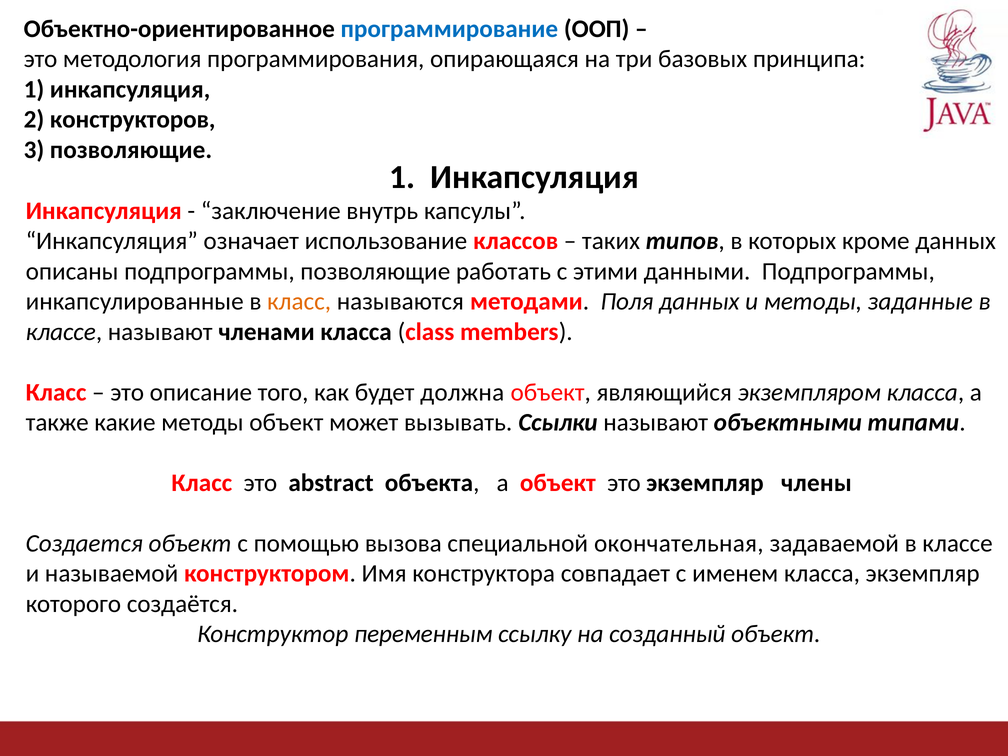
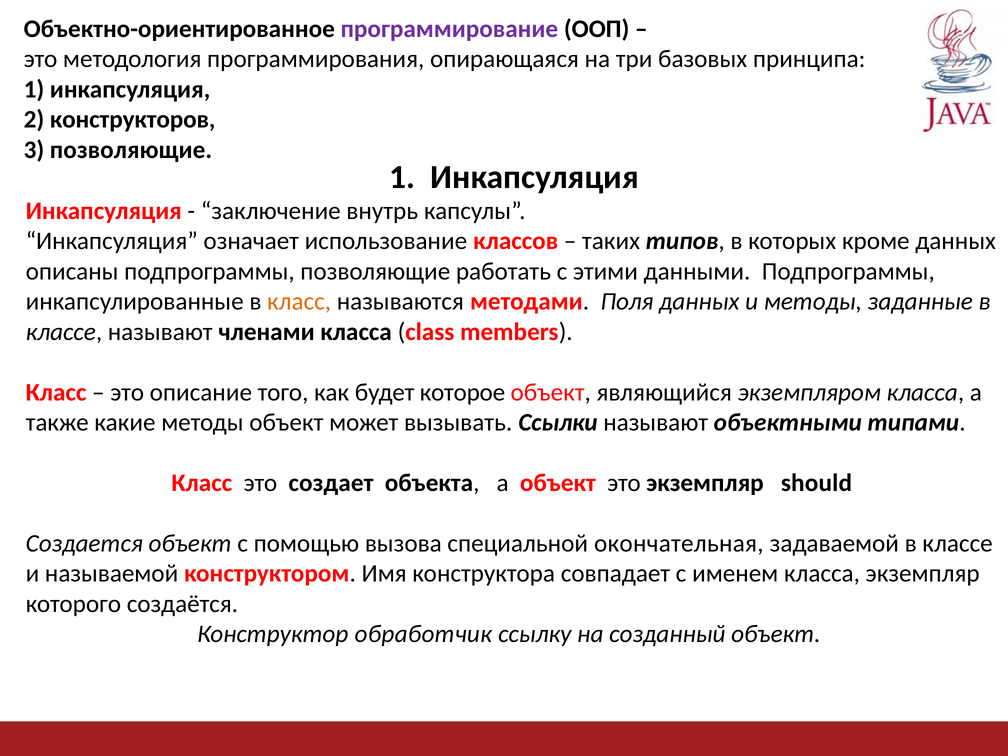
программирование colour: blue -> purple (449, 29)
должна: должна -> которое (462, 392)
abstract: abstract -> создает (331, 483)
члены: члены -> should (816, 483)
переменным: переменным -> обработчик (423, 634)
